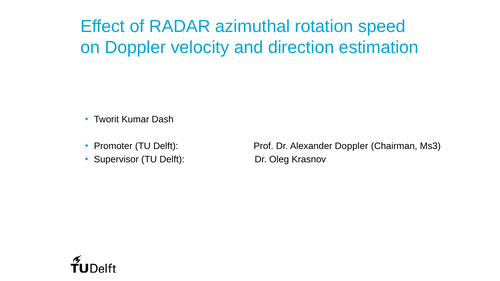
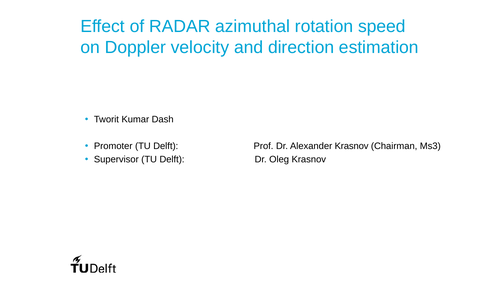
Alexander Doppler: Doppler -> Krasnov (352, 146)
